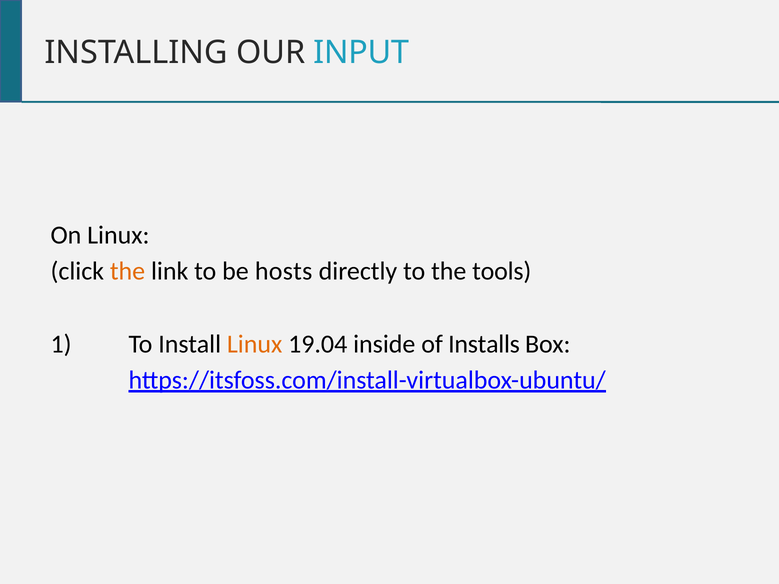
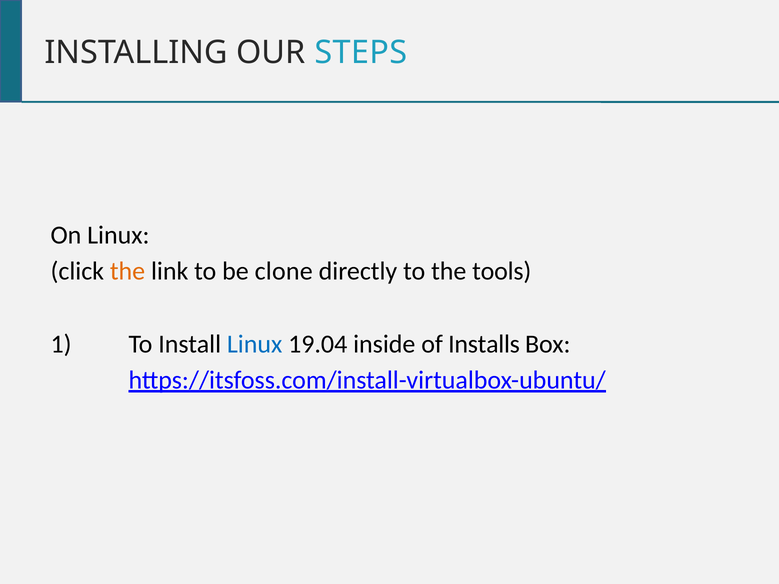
INPUT: INPUT -> STEPS (361, 52)
hosts: hosts -> clone (284, 271)
Linux colour: orange -> blue (255, 344)
